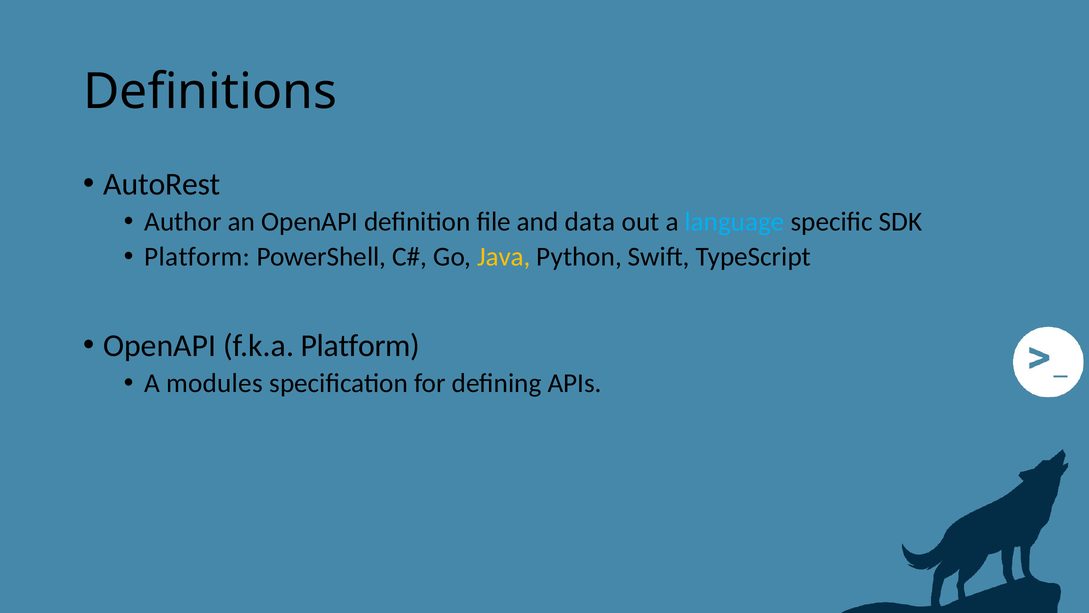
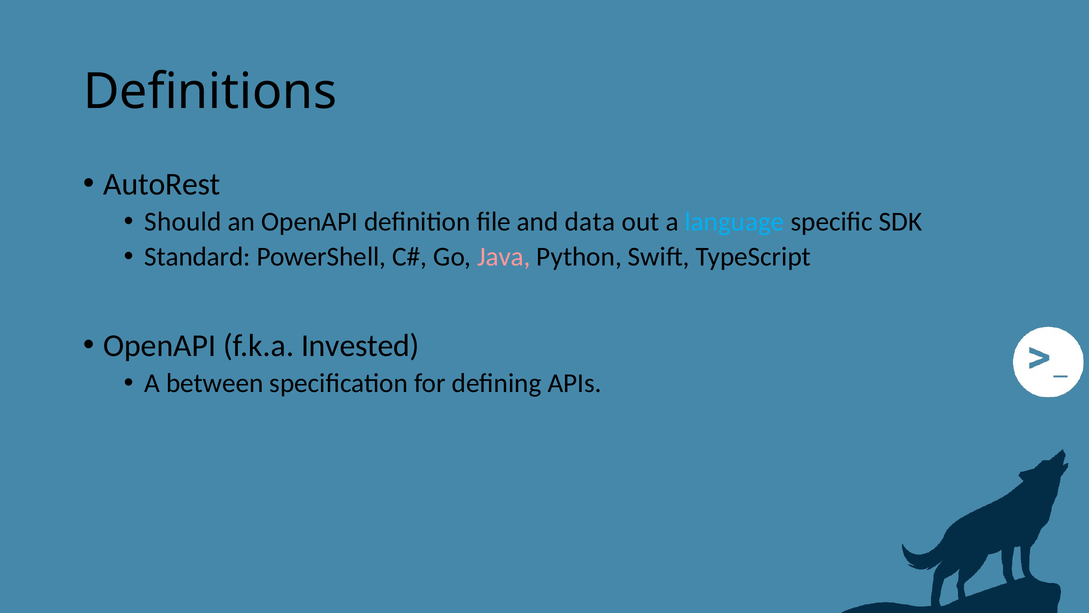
Author: Author -> Should (183, 222)
Platform: Platform -> Standard (197, 257)
Java colour: yellow -> pink (504, 257)
f.k.a Platform: Platform -> Invested (360, 345)
modules: modules -> between (215, 383)
